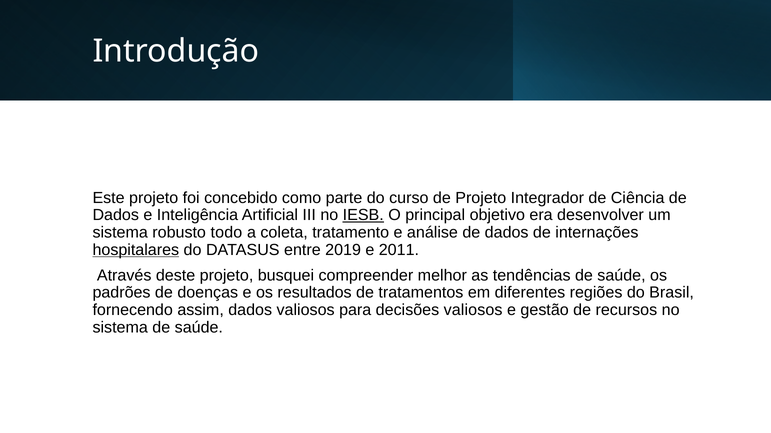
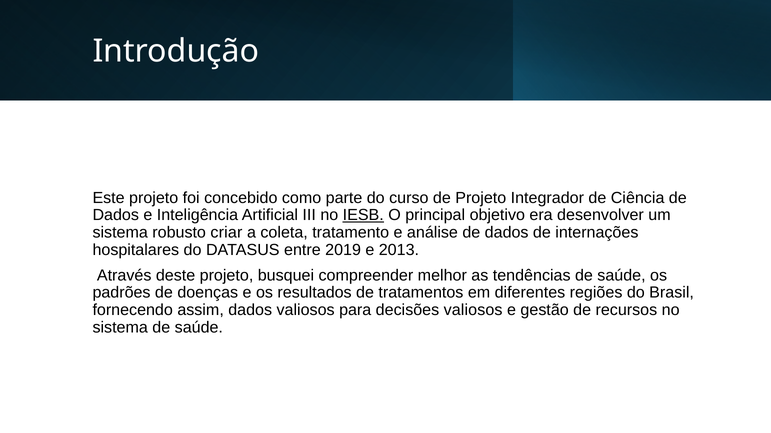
todo: todo -> criar (226, 233)
hospitalares underline: present -> none (136, 250)
2011: 2011 -> 2013 (399, 250)
